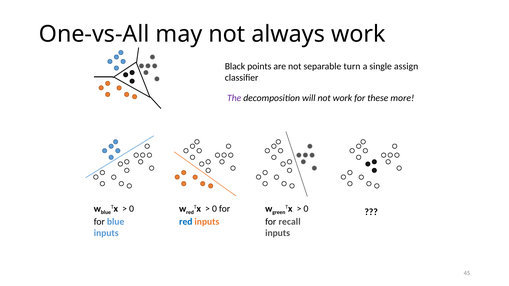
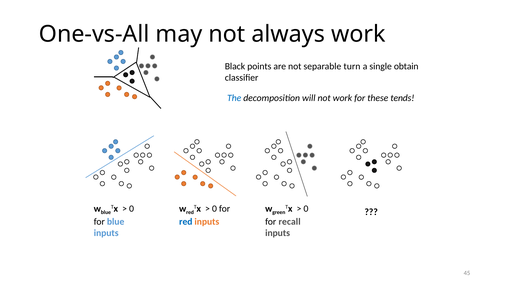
assign: assign -> obtain (406, 66)
The colour: purple -> blue (234, 98)
more: more -> tends (402, 98)
